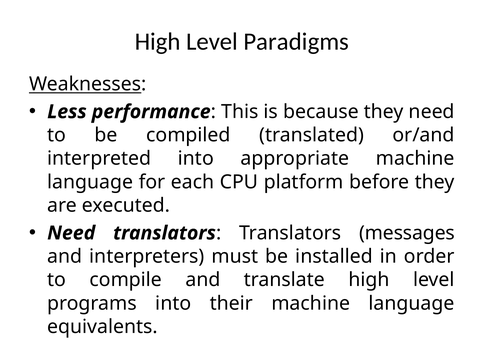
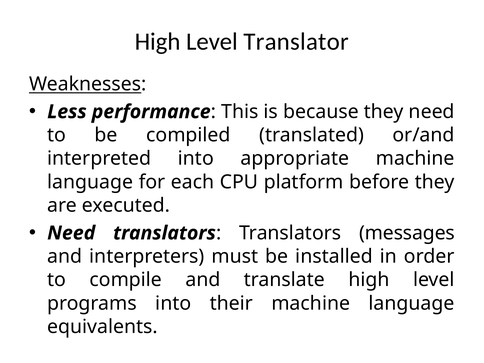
Paradigms: Paradigms -> Translator (296, 42)
